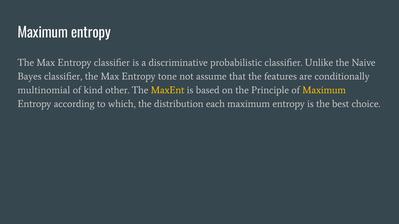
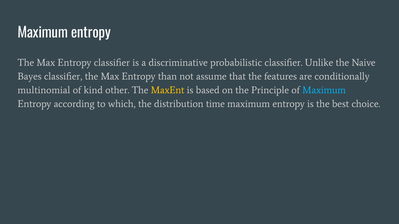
tone: tone -> than (167, 77)
Maximum colour: yellow -> light blue (324, 90)
each: each -> time (215, 104)
